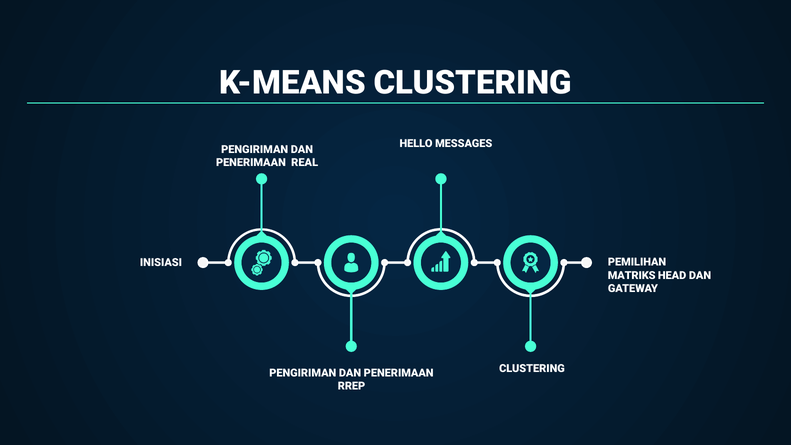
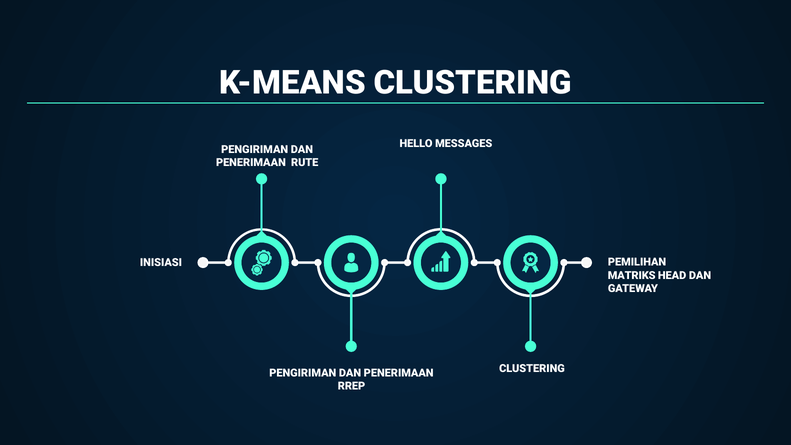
REAL: REAL -> RUTE (305, 163)
